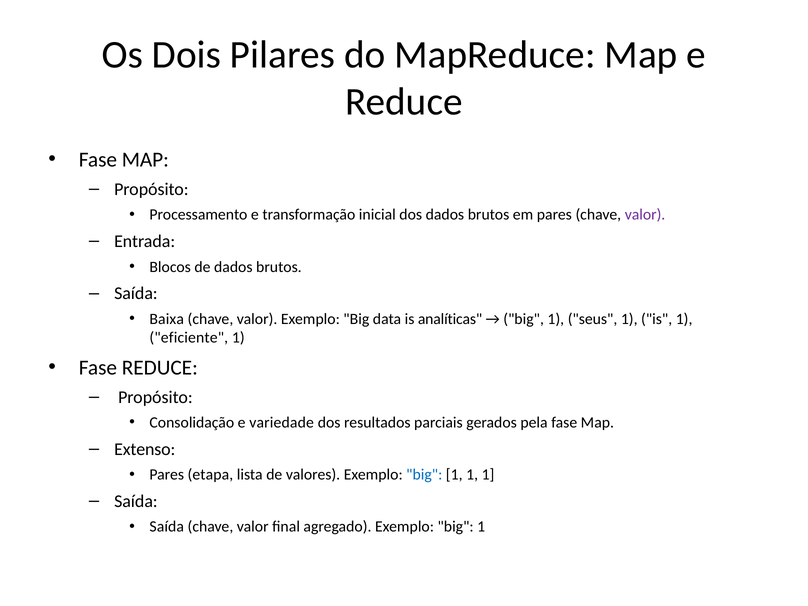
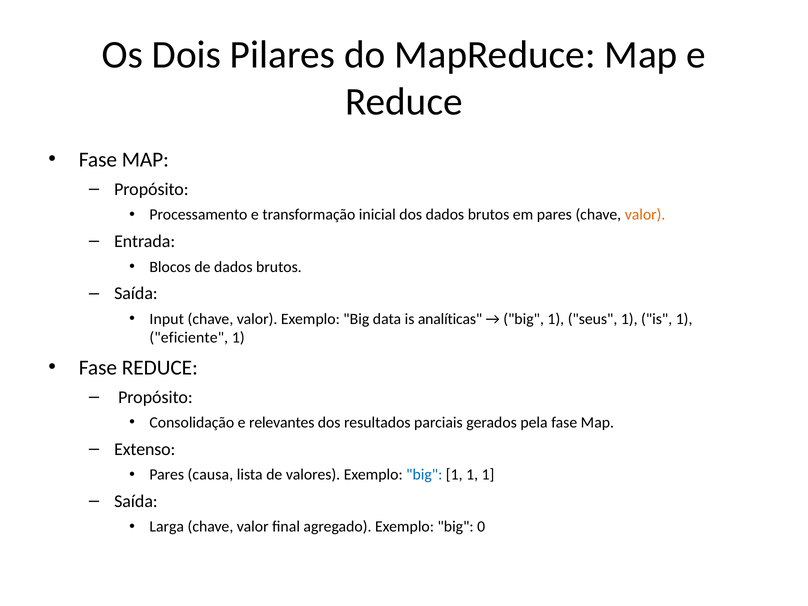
valor colour: purple -> orange (645, 215)
Baixa: Baixa -> Input (167, 319)
variedade: variedade -> relevantes (282, 423)
etapa: etapa -> causa (210, 475)
Saída: Saída -> Larga (167, 527)
agregado Exemplo big 1: 1 -> 0 (481, 527)
